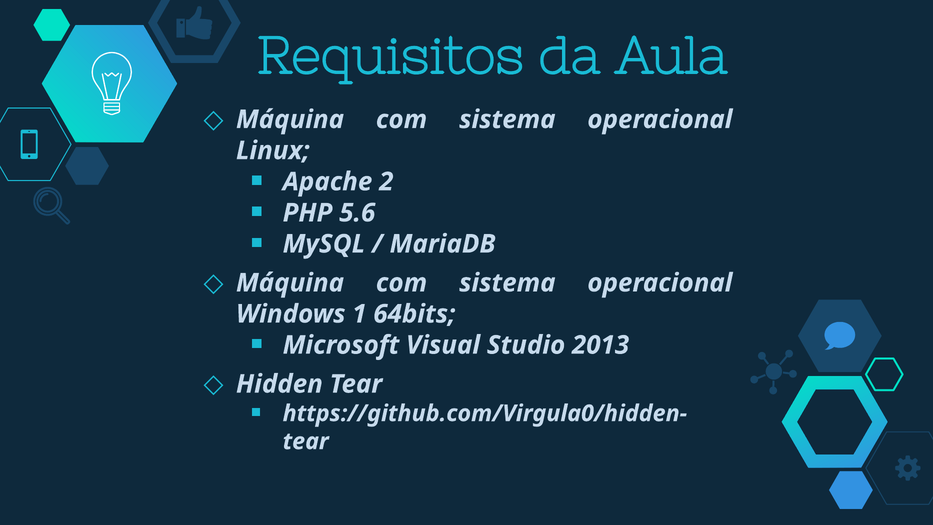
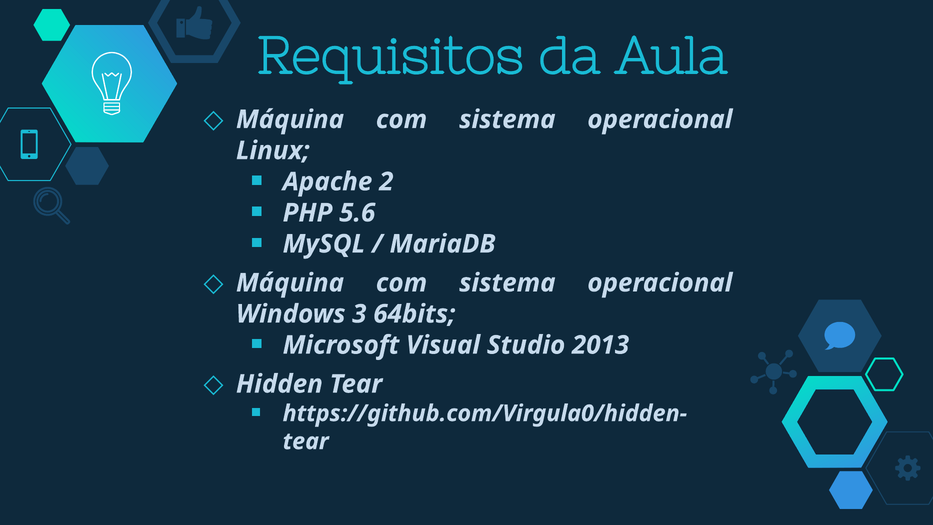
1: 1 -> 3 (359, 314)
